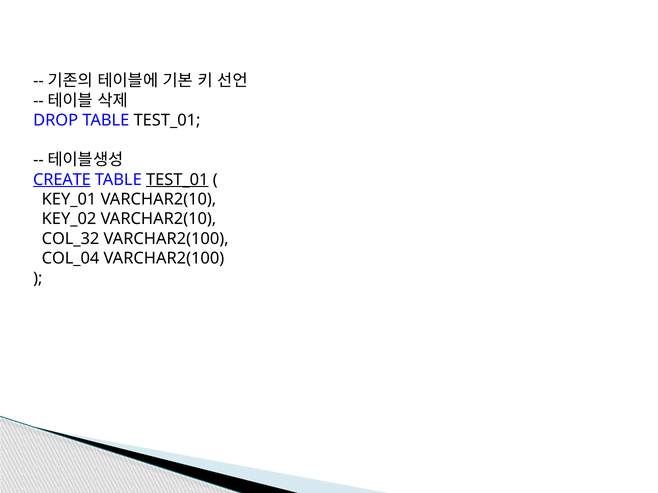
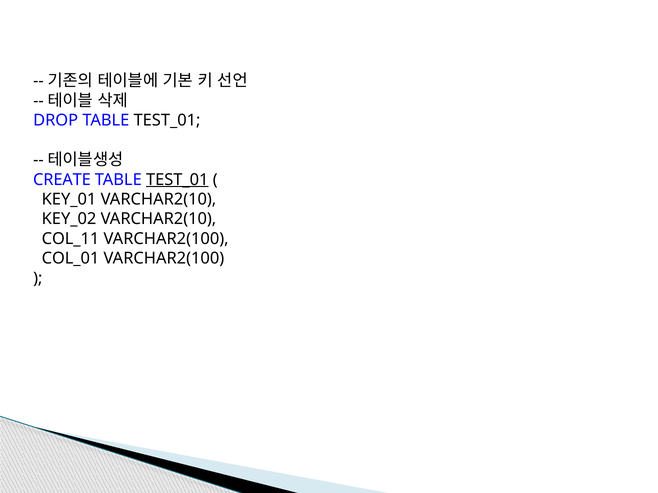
CREATE underline: present -> none (62, 180)
COL_32: COL_32 -> COL_11 (71, 239)
COL_04: COL_04 -> COL_01 (71, 259)
